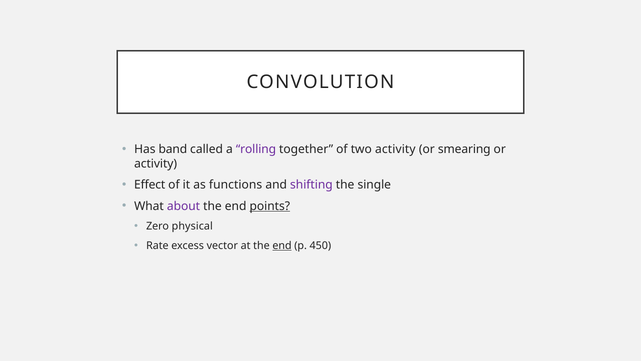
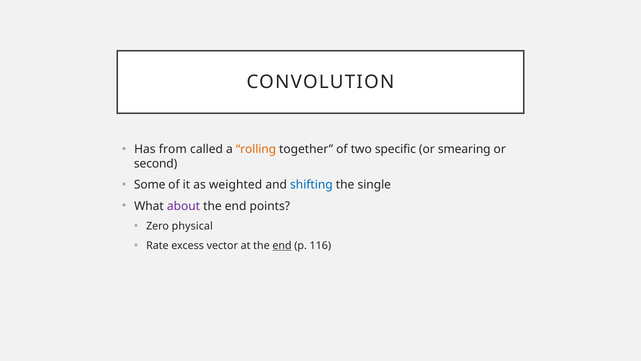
band: band -> from (173, 149)
rolling colour: purple -> orange (256, 149)
two activity: activity -> specific (395, 149)
activity: activity -> second (156, 164)
Effect: Effect -> Some (150, 185)
functions: functions -> weighted (236, 185)
shifting colour: purple -> blue (311, 185)
points underline: present -> none (270, 206)
450: 450 -> 116 (320, 245)
